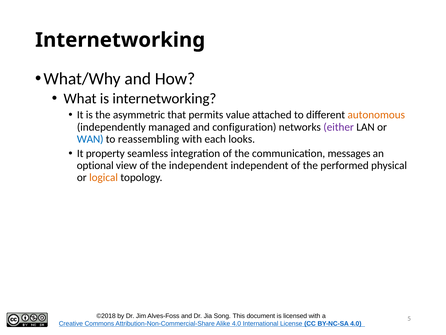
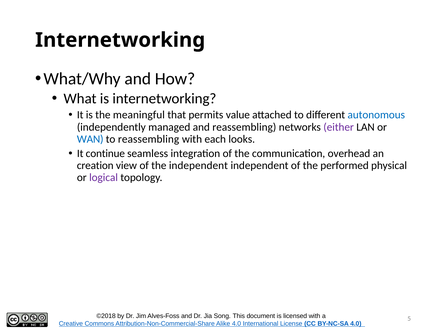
asymmetric: asymmetric -> meaningful (139, 115)
autonomous colour: orange -> blue (376, 115)
and configuration: configuration -> reassembling (244, 127)
property: property -> continue (105, 153)
messages: messages -> overhead (349, 153)
optional: optional -> creation (95, 165)
logical colour: orange -> purple (104, 177)
